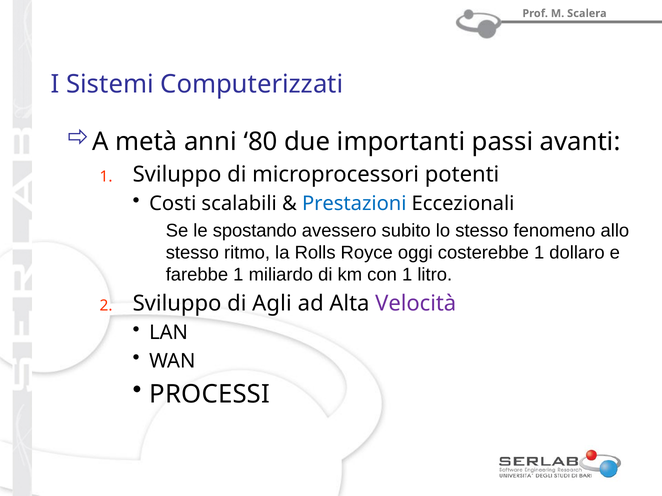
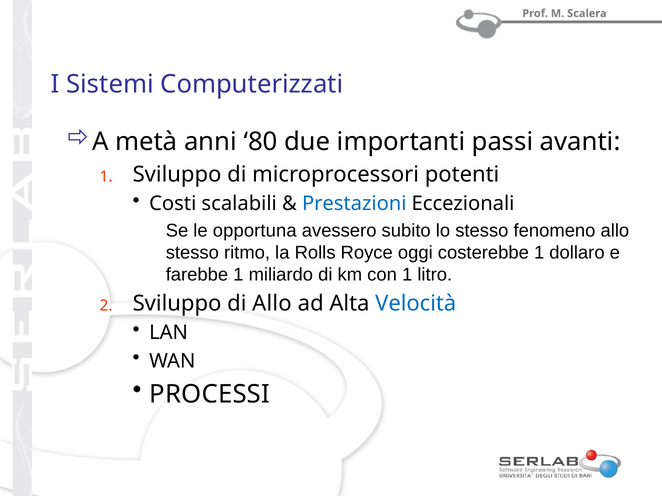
spostando: spostando -> opportuna (255, 231)
di Agli: Agli -> Allo (272, 304)
Velocità colour: purple -> blue (416, 304)
